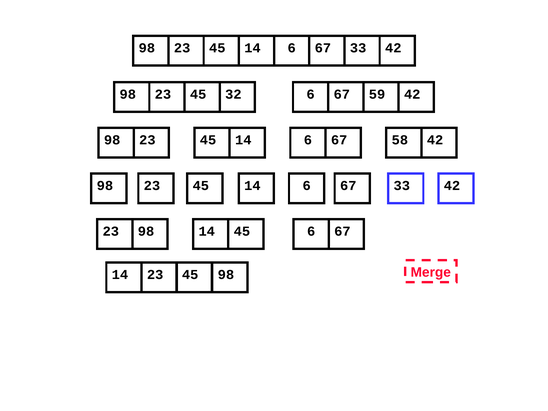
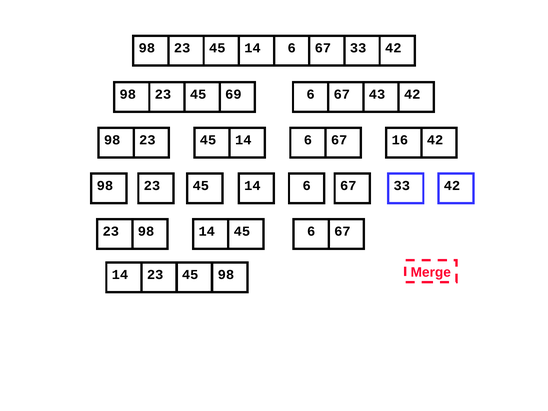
32: 32 -> 69 (233, 94)
59: 59 -> 43 (377, 94)
58: 58 -> 16 (400, 140)
